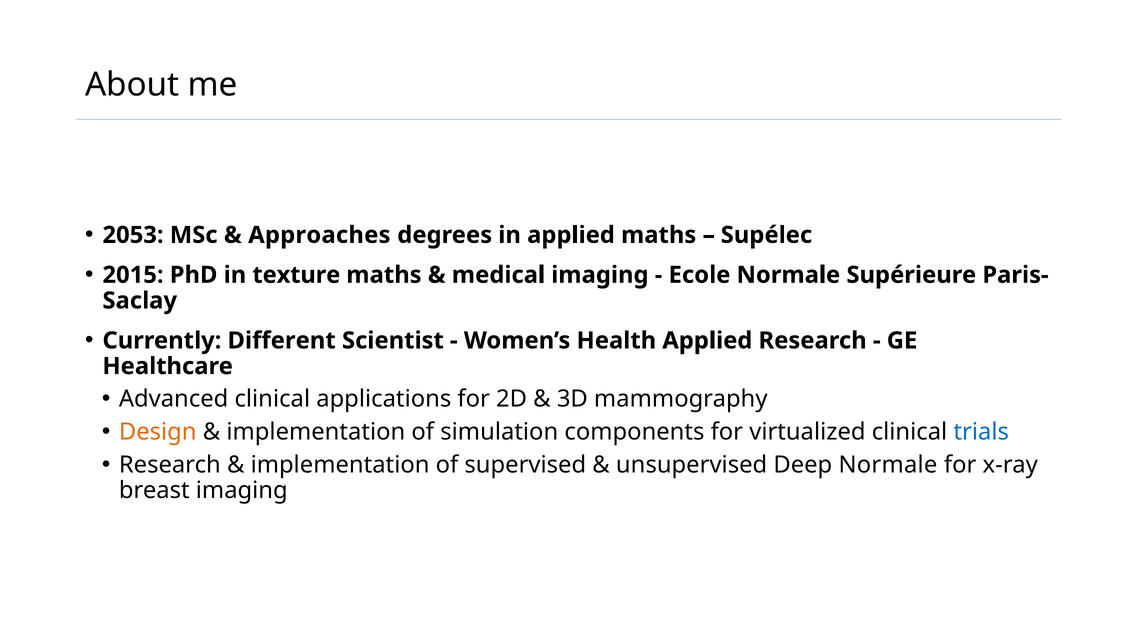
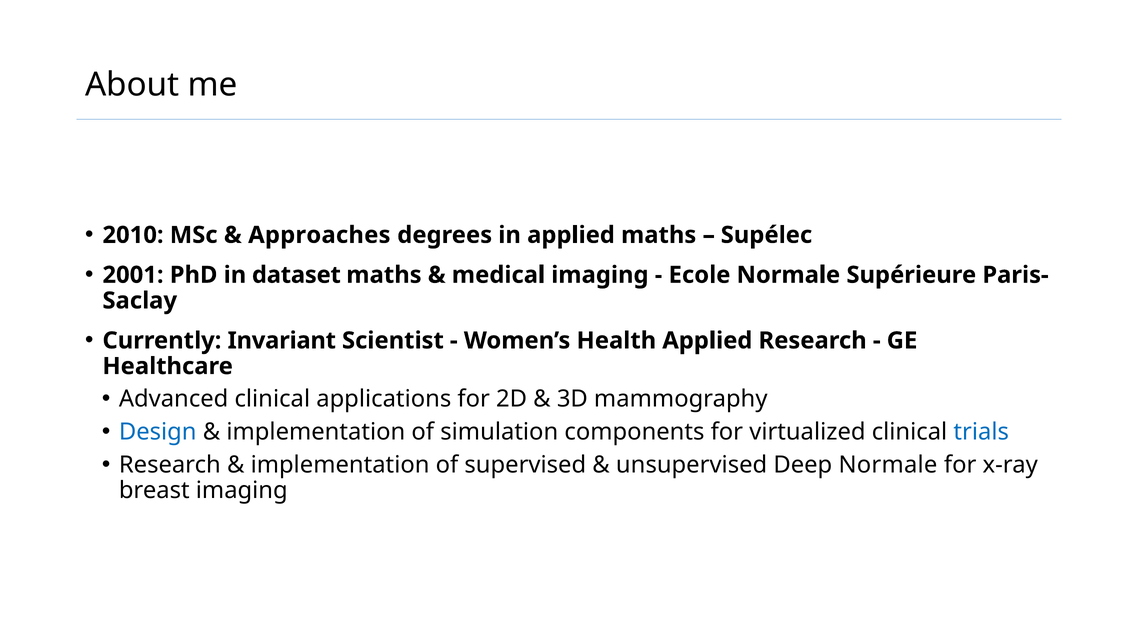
2053: 2053 -> 2010 (133, 235)
2015: 2015 -> 2001 (133, 275)
texture: texture -> dataset (296, 275)
Different: Different -> Invariant (282, 340)
Design colour: orange -> blue (158, 432)
